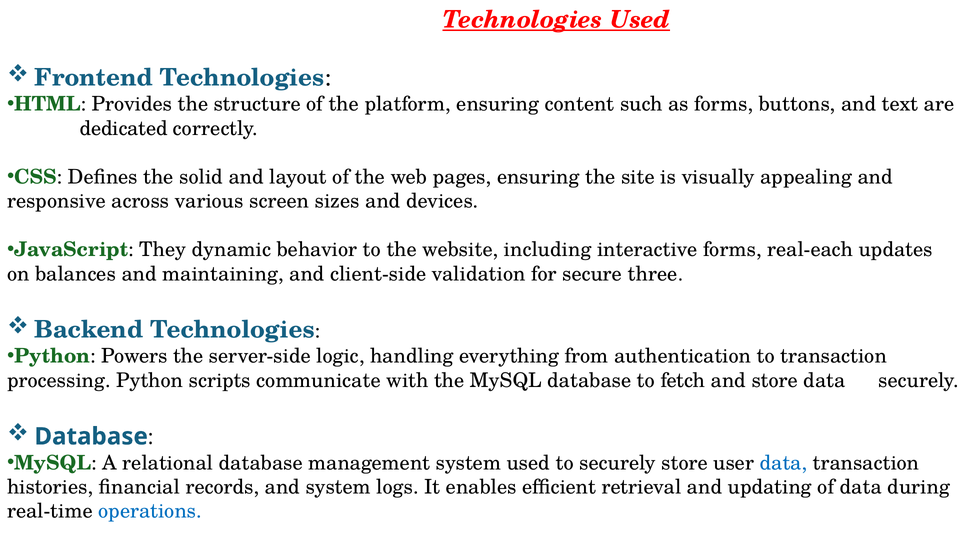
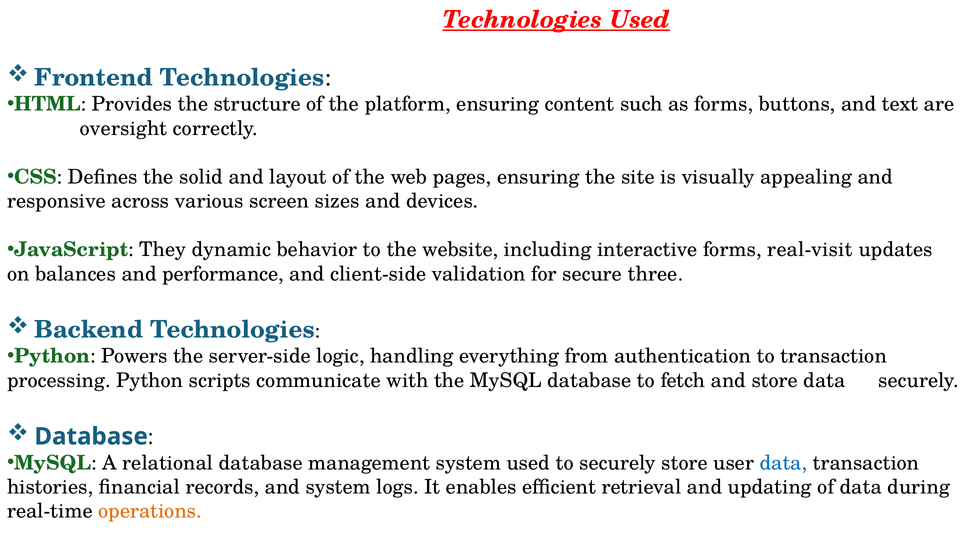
dedicated: dedicated -> oversight (124, 128)
real-each: real-each -> real-visit (810, 249)
maintaining: maintaining -> performance (223, 274)
operations colour: blue -> orange (150, 511)
